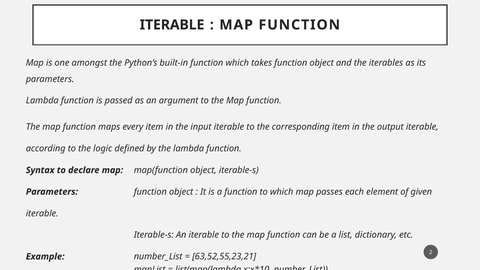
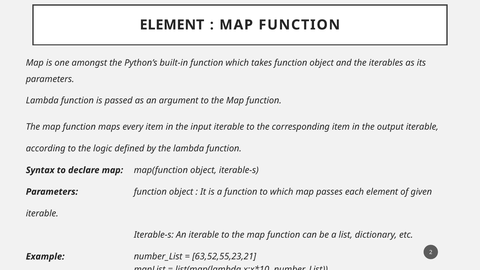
ITERABLE: ITERABLE -> ELEMENT (172, 25)
